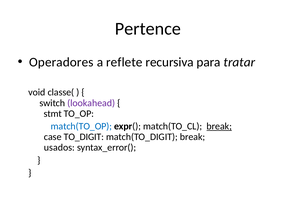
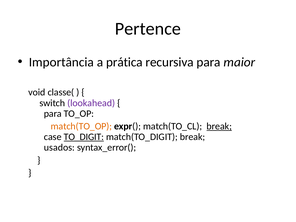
Operadores: Operadores -> Importância (61, 62)
reflete: reflete -> prática (124, 62)
tratar: tratar -> maior (239, 62)
stmt: stmt -> para (53, 114)
match(TO_OP colour: blue -> orange (81, 126)
TO_DIGIT underline: none -> present (84, 137)
